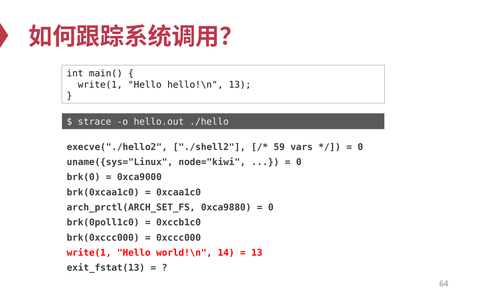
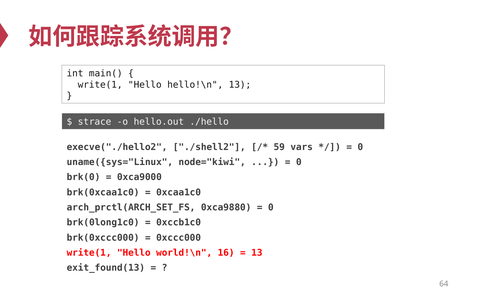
brk(0poll1c0: brk(0poll1c0 -> brk(0long1c0 (103, 223)
14: 14 -> 16 (226, 253)
exit_fstat(13: exit_fstat(13 -> exit_found(13 (106, 268)
